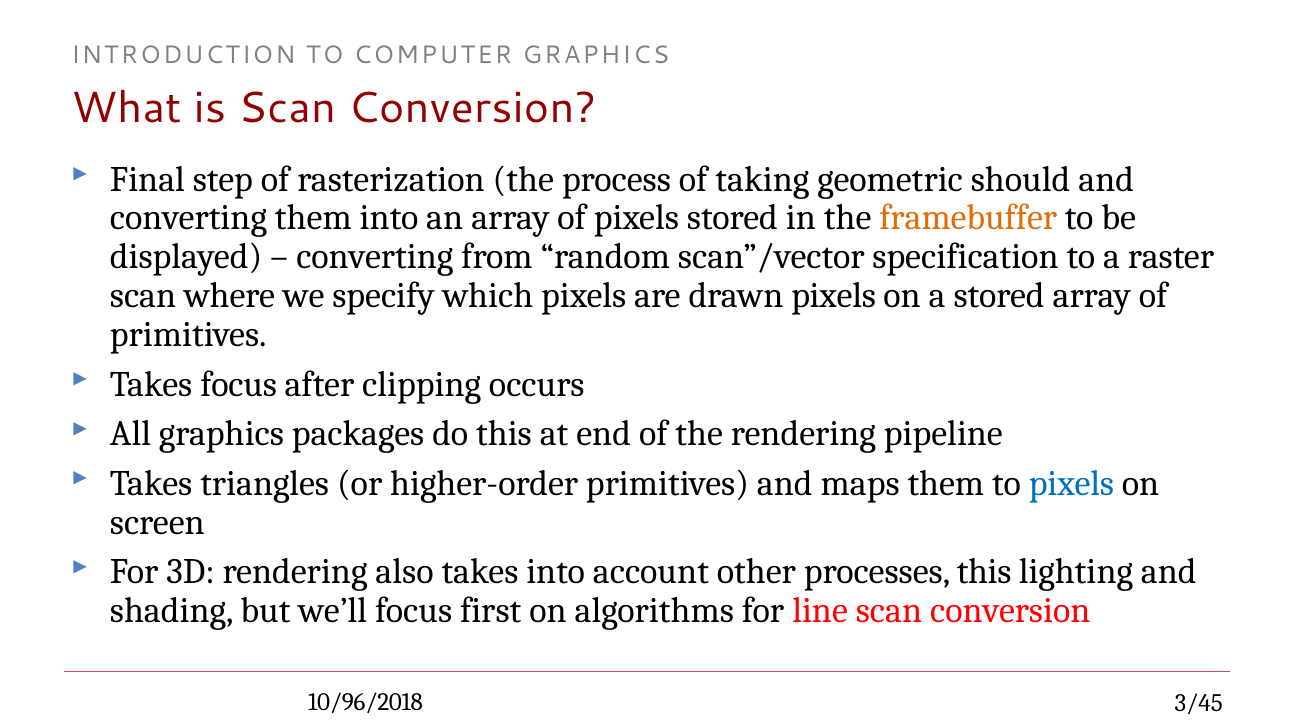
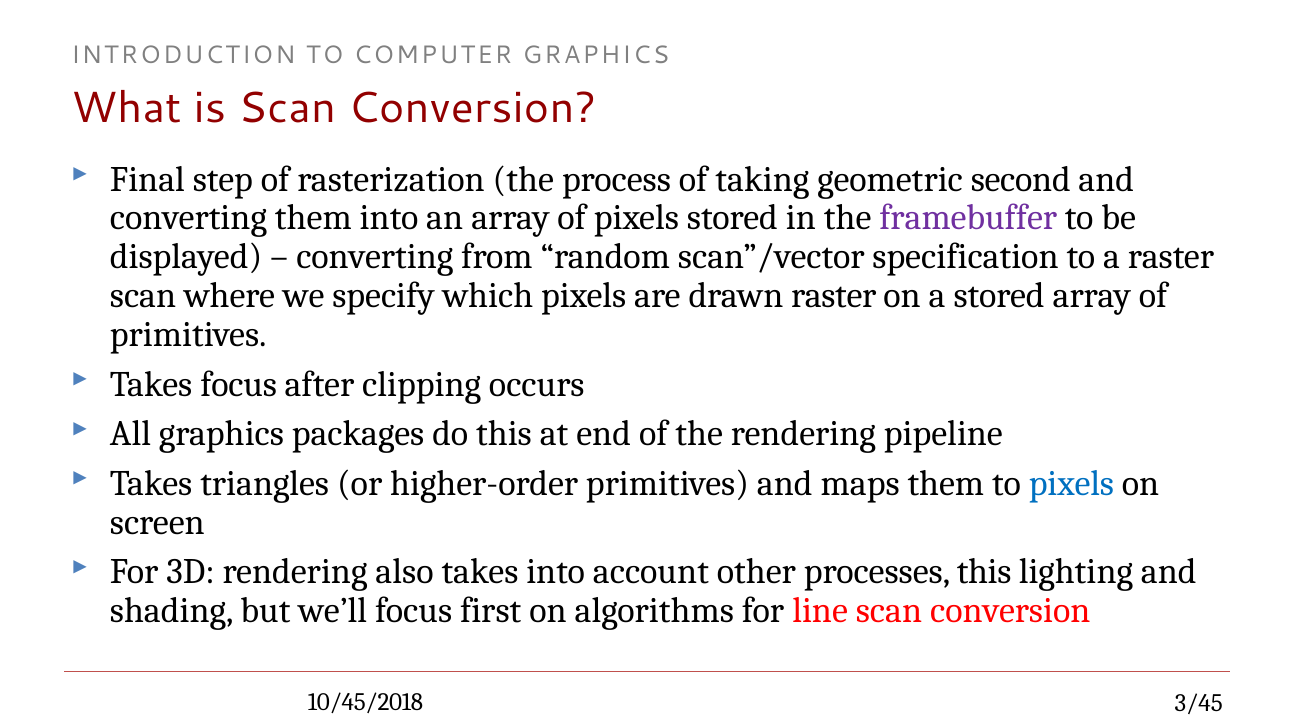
should: should -> second (1021, 179)
framebuffer colour: orange -> purple (968, 218)
drawn pixels: pixels -> raster (834, 296)
10/96/2018: 10/96/2018 -> 10/45/2018 (365, 703)
